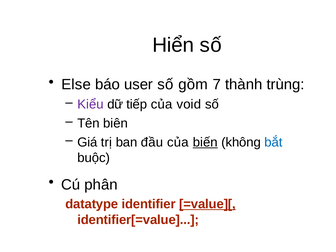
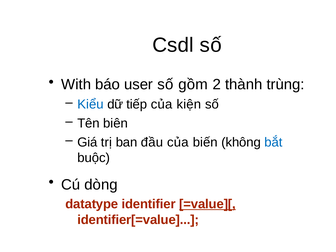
Hiển: Hiển -> Csdl (173, 45)
Else: Else -> With (76, 85)
7: 7 -> 2 (217, 85)
Kiểu colour: purple -> blue (90, 104)
void: void -> kiện (189, 104)
biến underline: present -> none (205, 142)
phân: phân -> dòng (101, 185)
